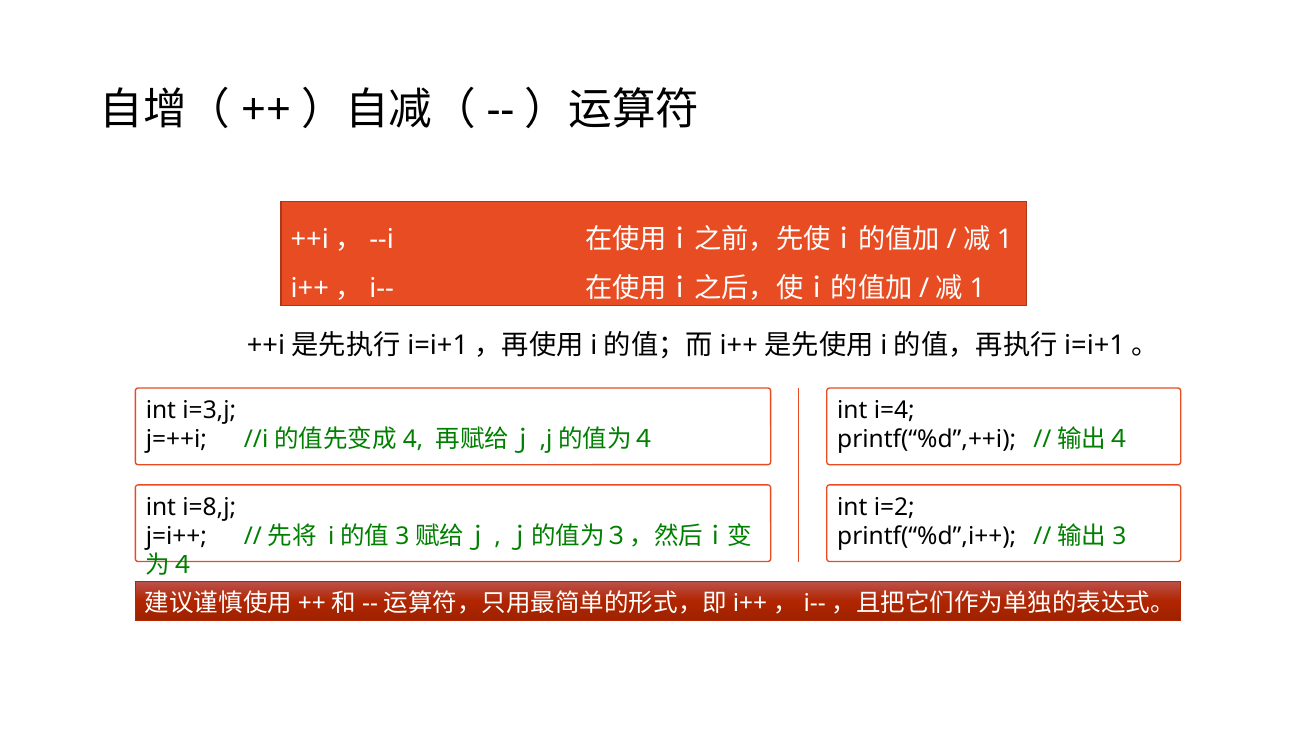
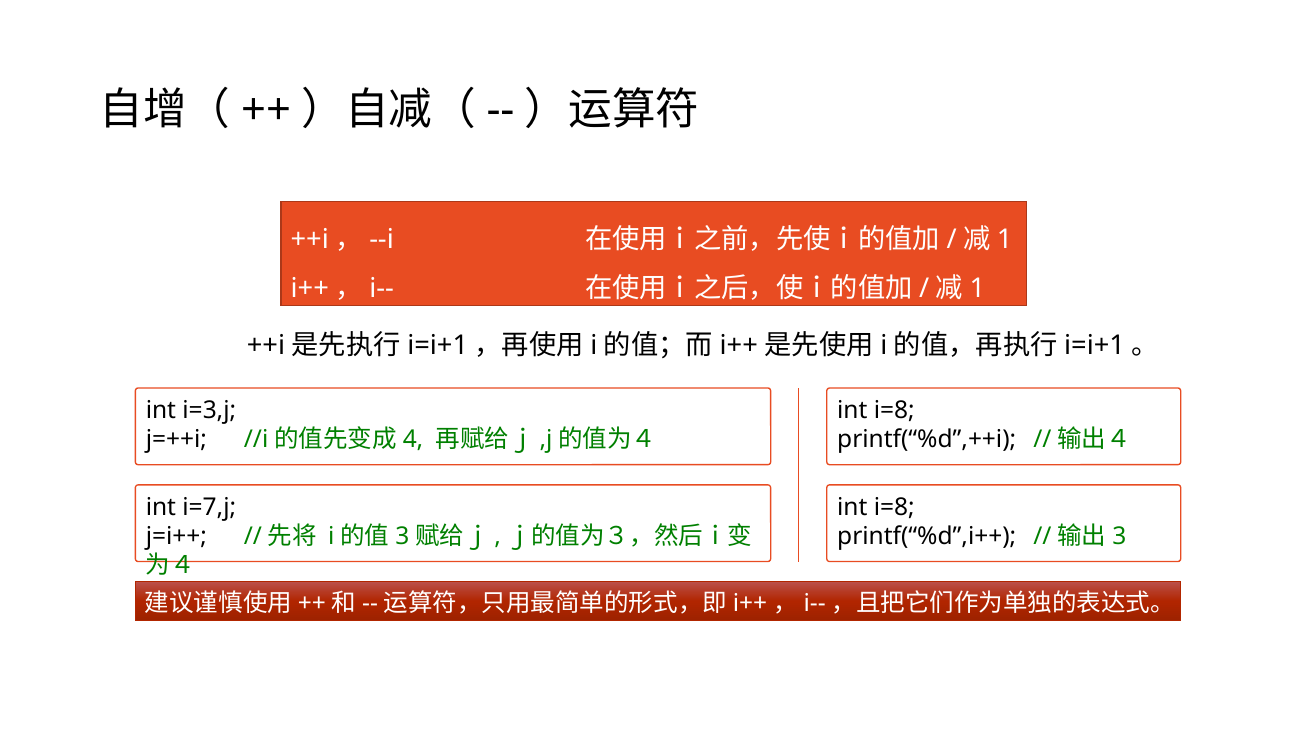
i=4: i=4 -> i=8 (894, 410)
i=8,j: i=8,j -> i=7,j (209, 507)
i=2: i=2 -> i=8 (894, 507)
